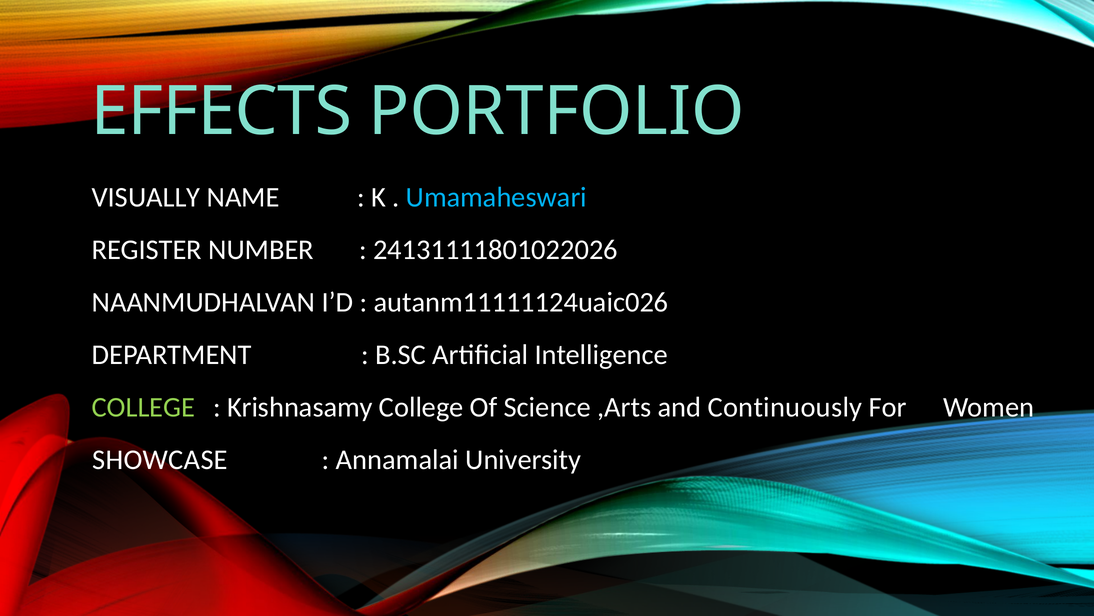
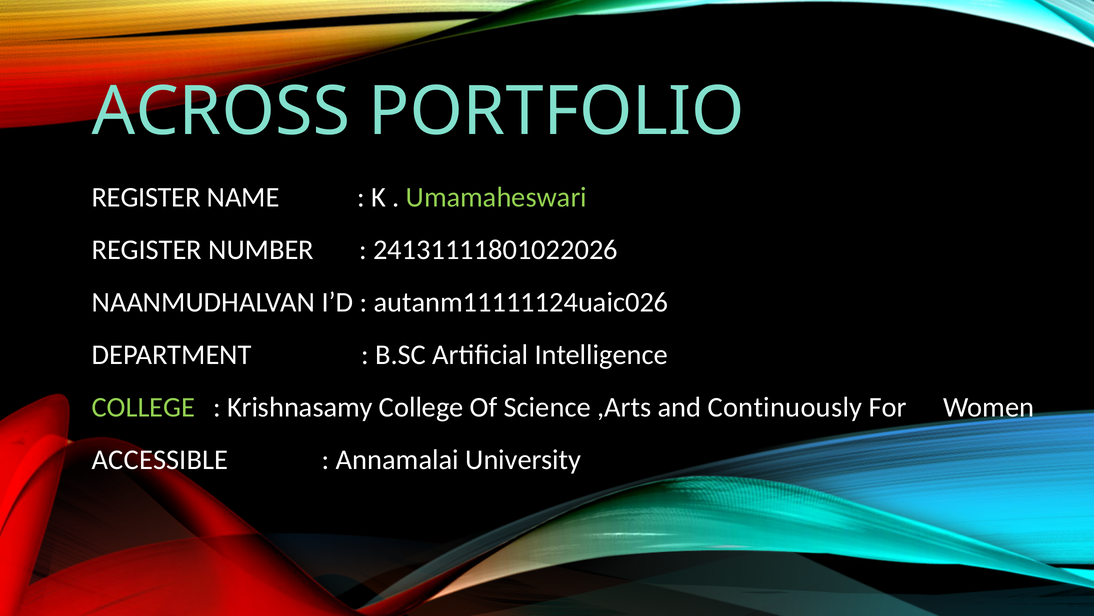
EFFECTS: EFFECTS -> ACROSS (221, 111)
VISUALLY: VISUALLY -> REGISTER (146, 197)
Umamaheswari colour: light blue -> light green (496, 197)
SHOWCASE: SHOWCASE -> ACCESSIBLE (160, 459)
